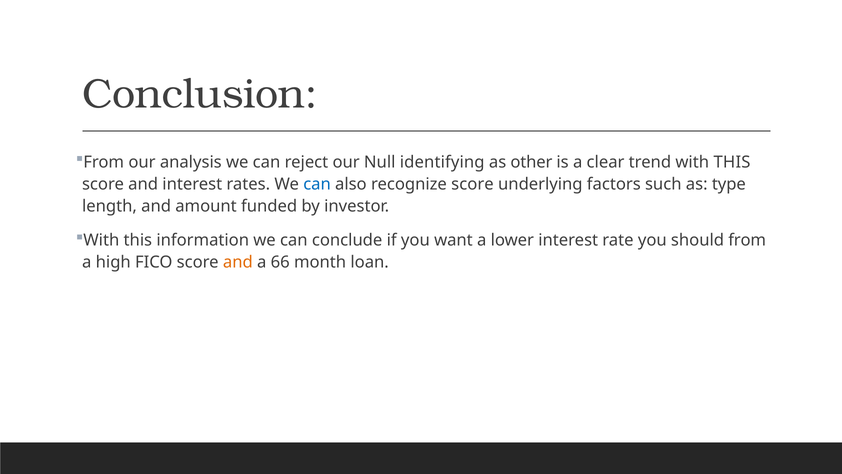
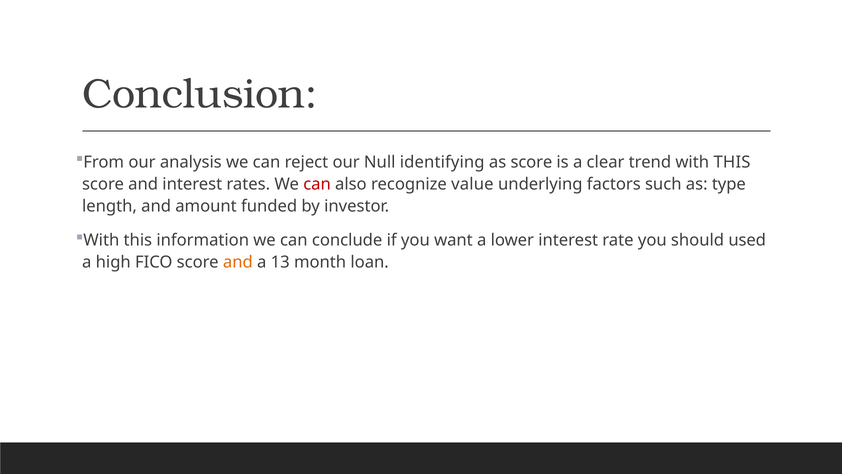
as other: other -> score (531, 162)
can colour: blue -> red (317, 184)
recognize score: score -> value (472, 184)
should from: from -> used (747, 240)
66: 66 -> 13 (280, 262)
